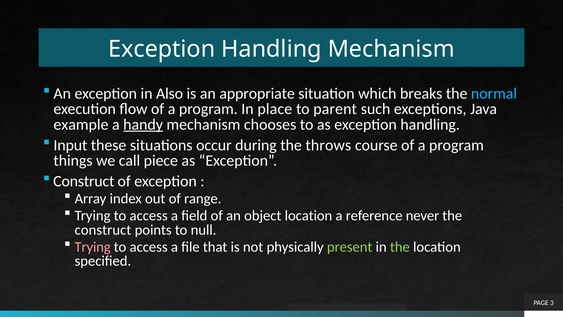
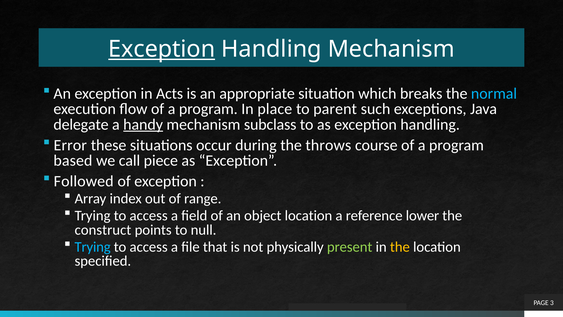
Exception underline: none -> present (162, 49)
Also: Also -> Acts (170, 94)
example: example -> delegate (81, 124)
chooses: chooses -> subclass (270, 124)
Input: Input -> Error (70, 145)
things: things -> based (73, 160)
Construct: Construct -> Followed (84, 181)
never: never -> lower (423, 215)
Trying colour: pink -> light blue (93, 247)
the colour: light green -> yellow (400, 247)
